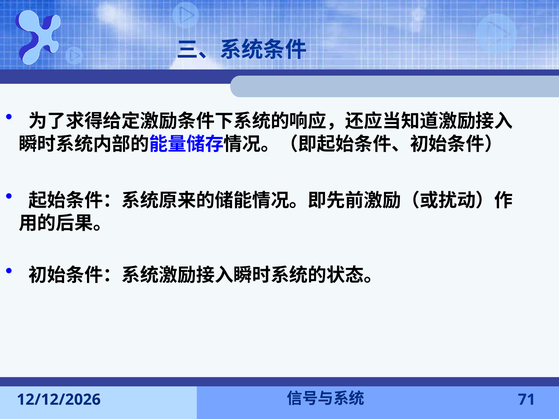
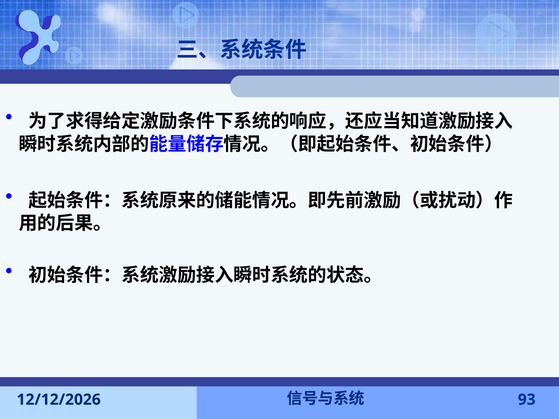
71: 71 -> 93 (527, 400)
